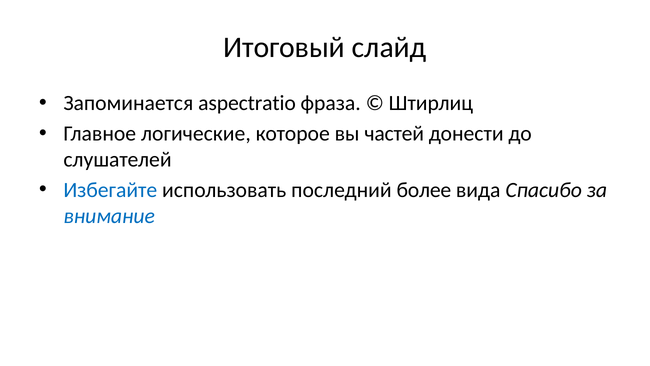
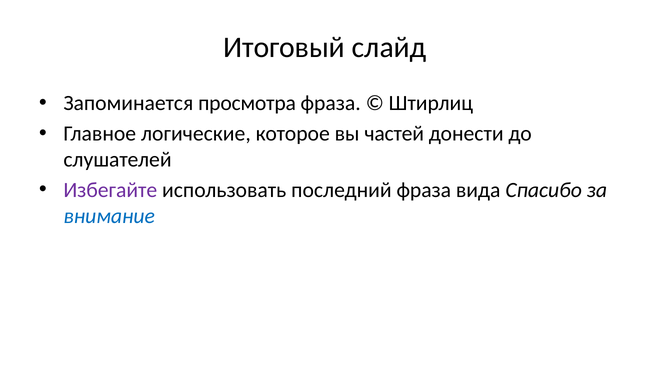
aspectratio: aspectratio -> просмотра (247, 103)
Избегайте colour: blue -> purple (110, 190)
последний более: более -> фраза (424, 190)
